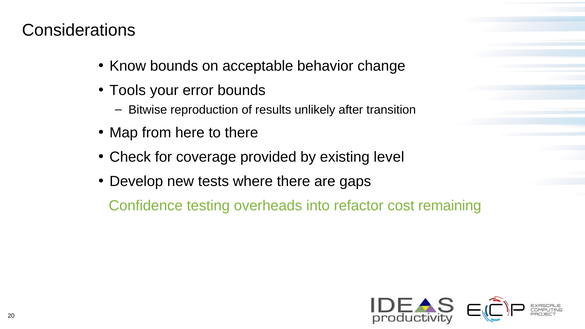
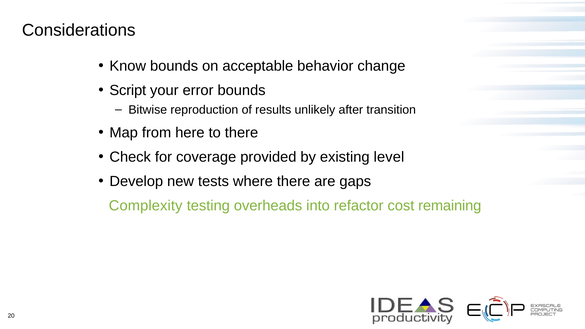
Tools: Tools -> Script (128, 90)
Confidence: Confidence -> Complexity (146, 206)
